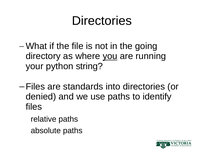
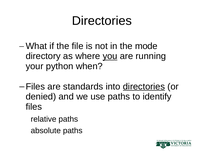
going: going -> mode (146, 46)
string: string -> when (89, 67)
directories underline: none -> present (144, 87)
